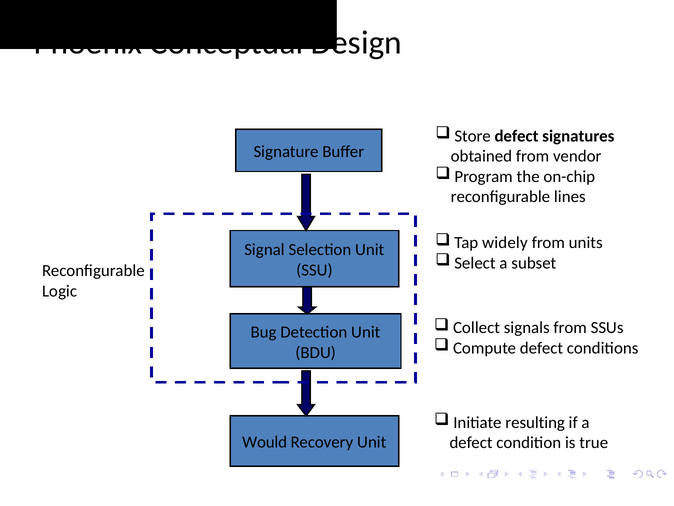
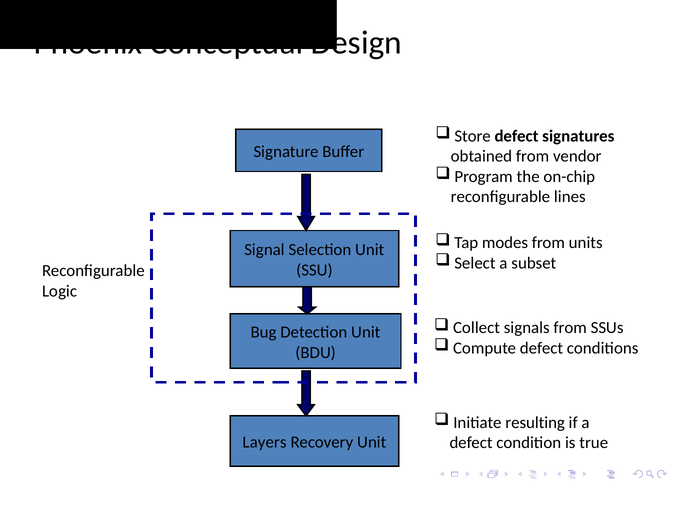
widely: widely -> modes (505, 243)
Would: Would -> Layers (265, 442)
